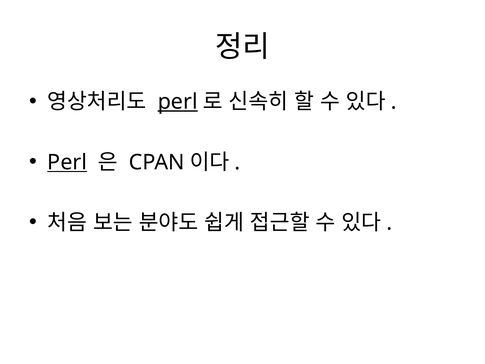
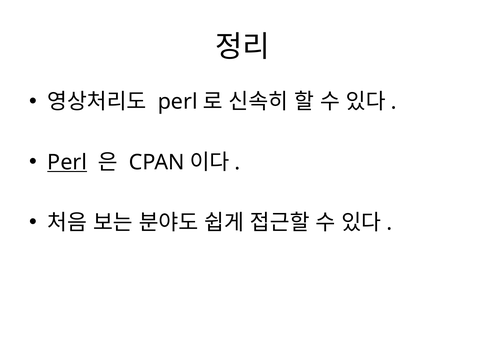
perl underline: present -> none (178, 102)
